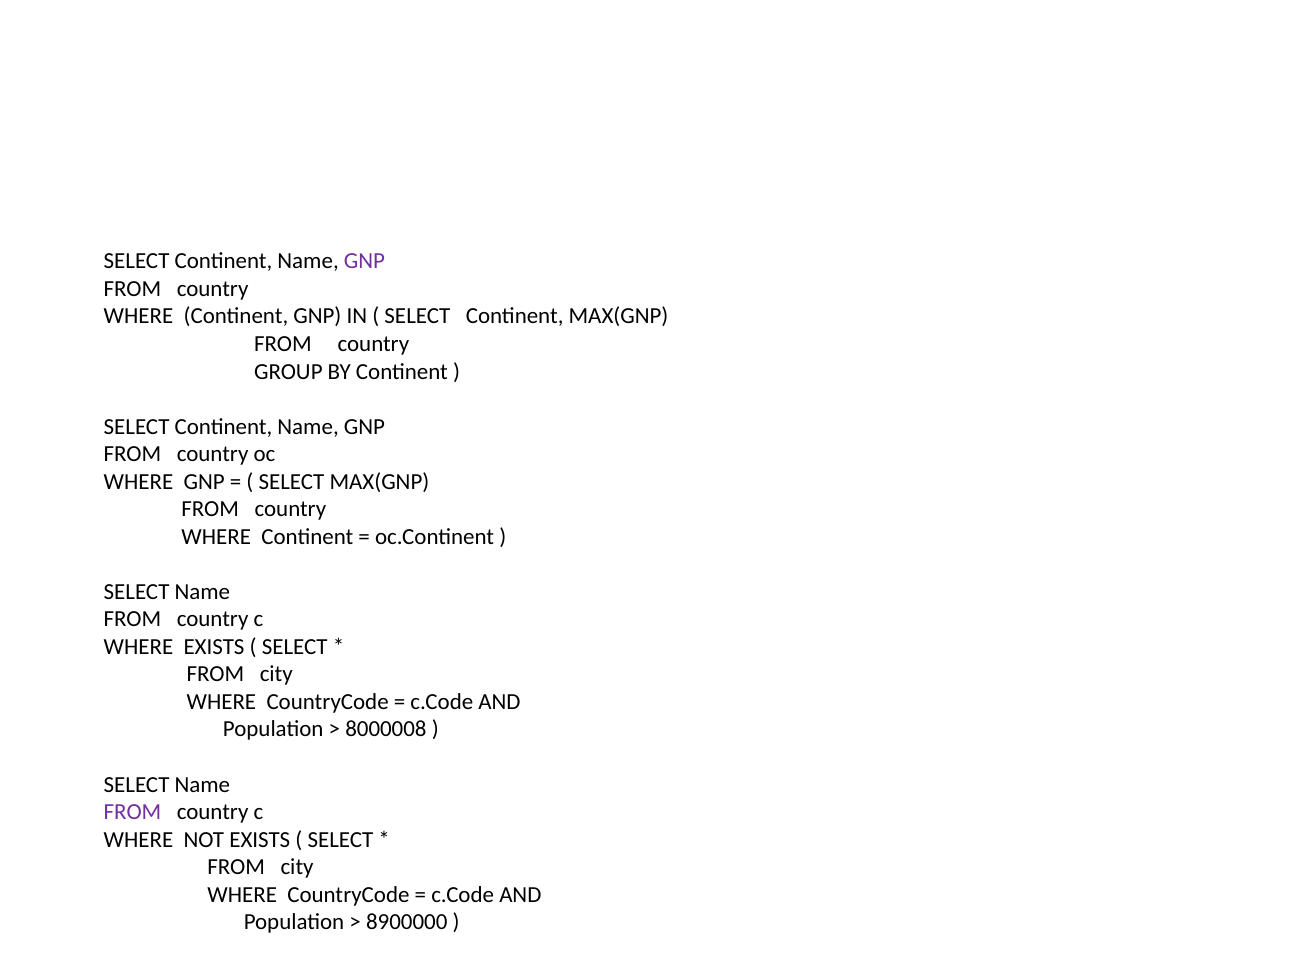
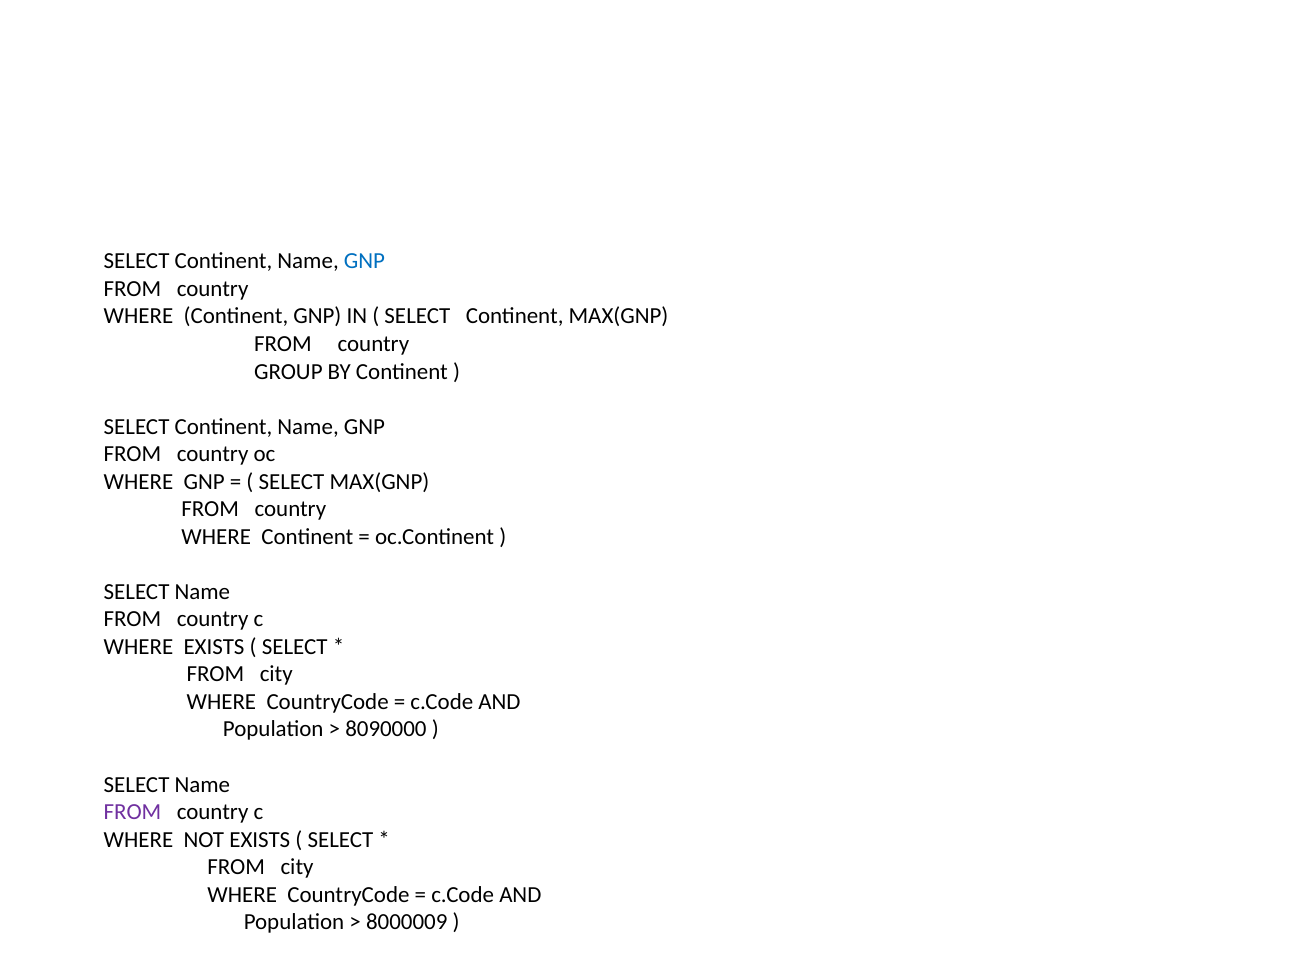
GNP colour: purple -> blue (364, 261)
8000008: 8000008 -> 8090000 (386, 730)
8900000: 8900000 -> 8000009 (407, 923)
